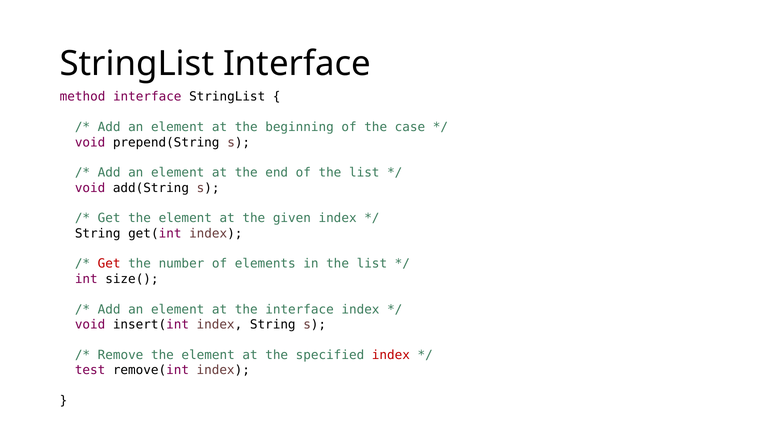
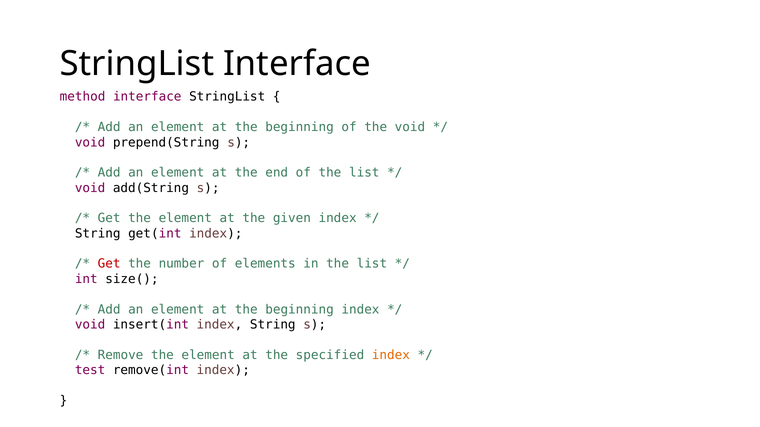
the case: case -> void (410, 127)
interface: interface -> beginning (300, 310)
index colour: red -> orange (391, 355)
